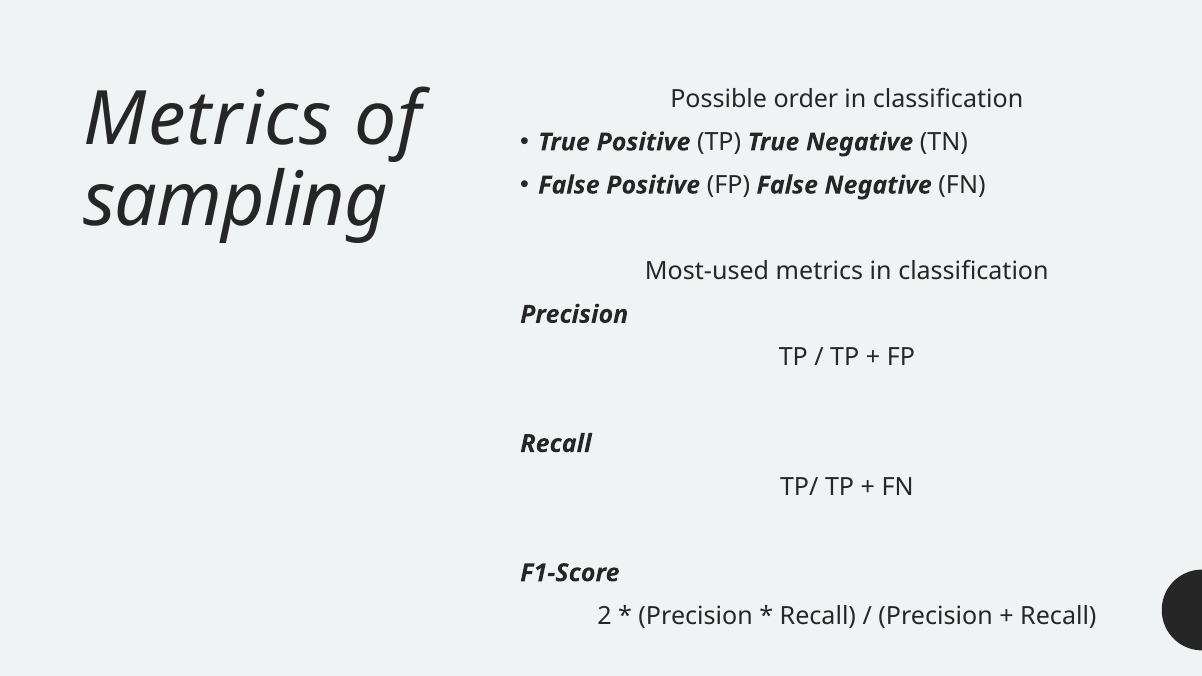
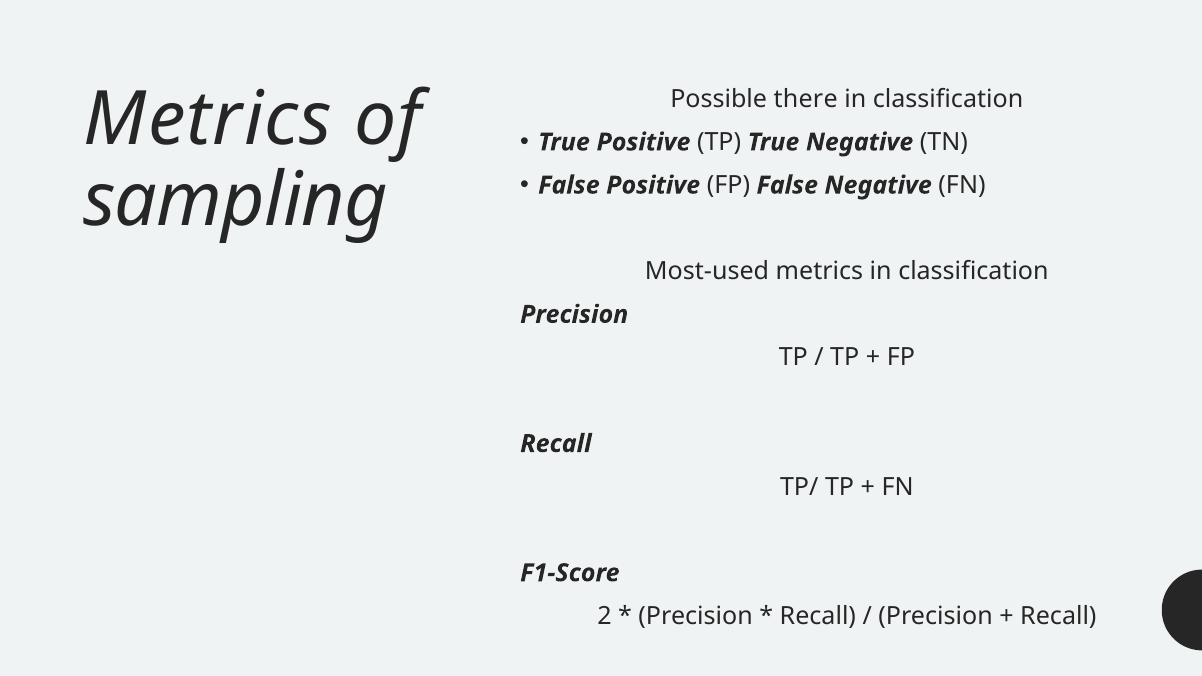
order: order -> there (806, 99)
